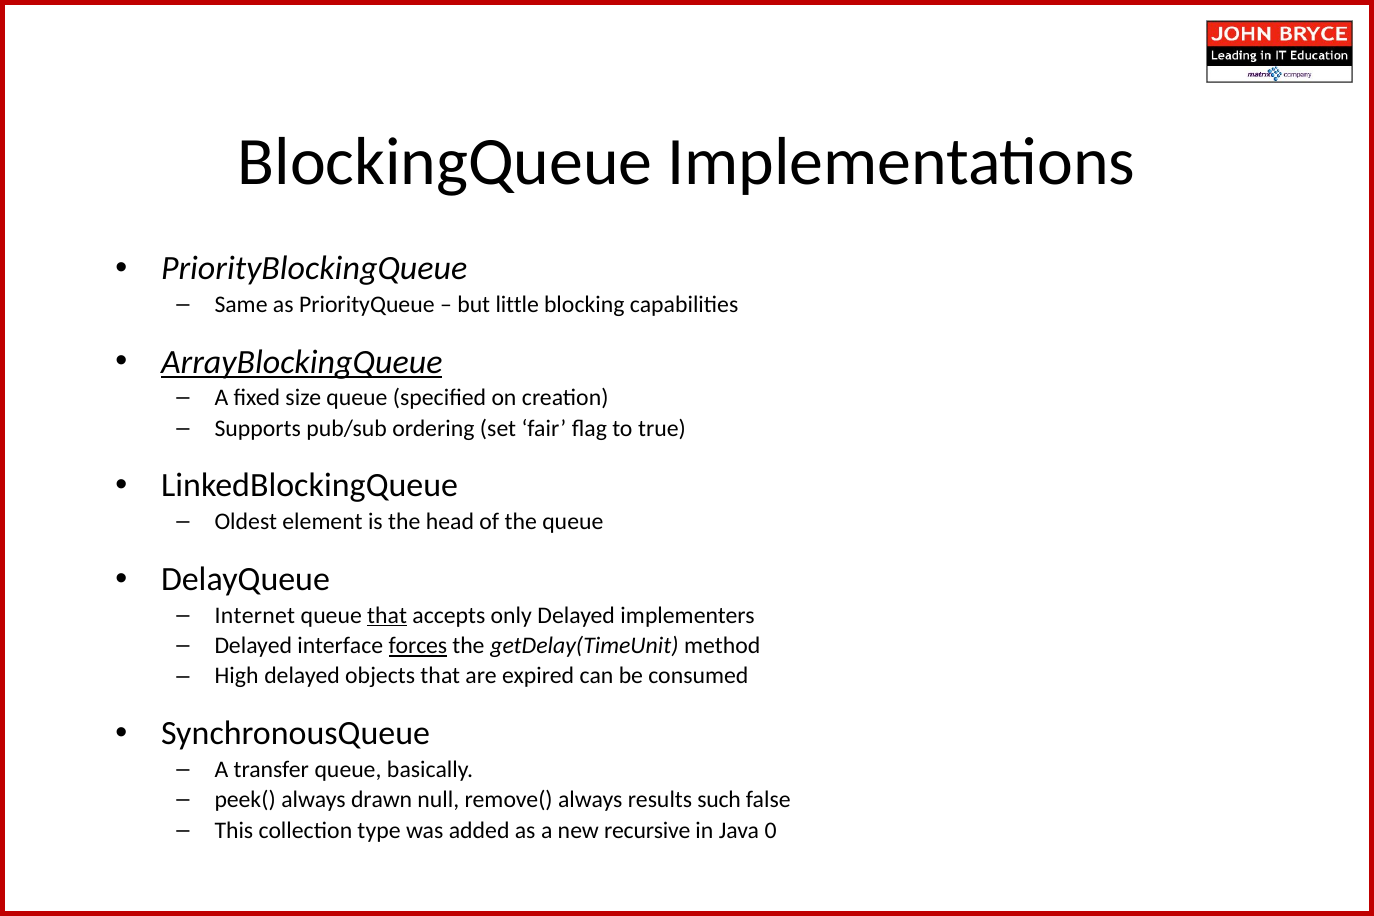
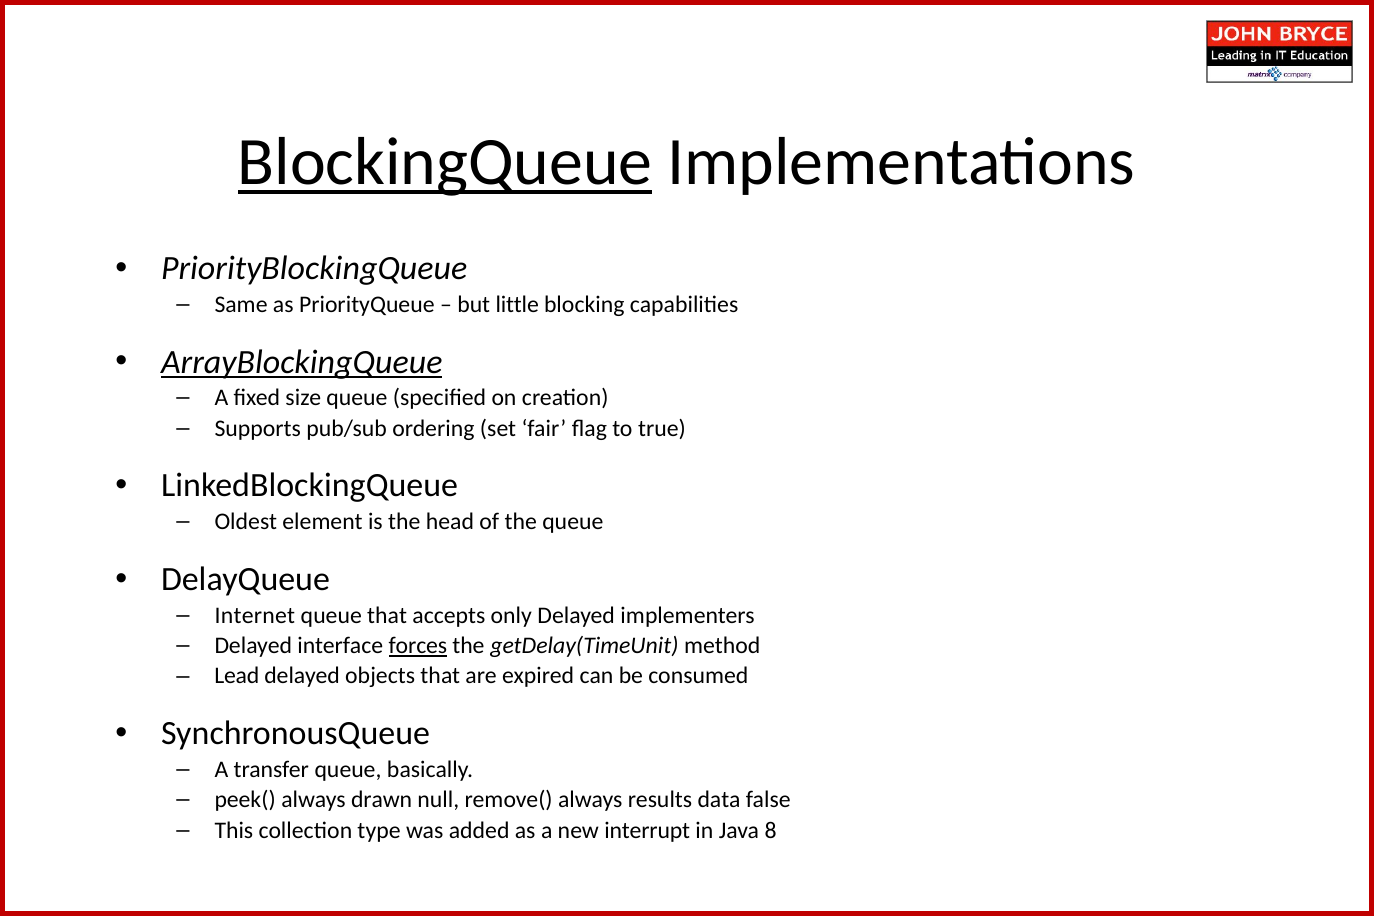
BlockingQueue underline: none -> present (445, 162)
that underline: present -> none (387, 615)
High: High -> Lead (237, 676)
such: such -> data (719, 800)
recursive: recursive -> interrupt (647, 830)
0: 0 -> 8 (771, 830)
